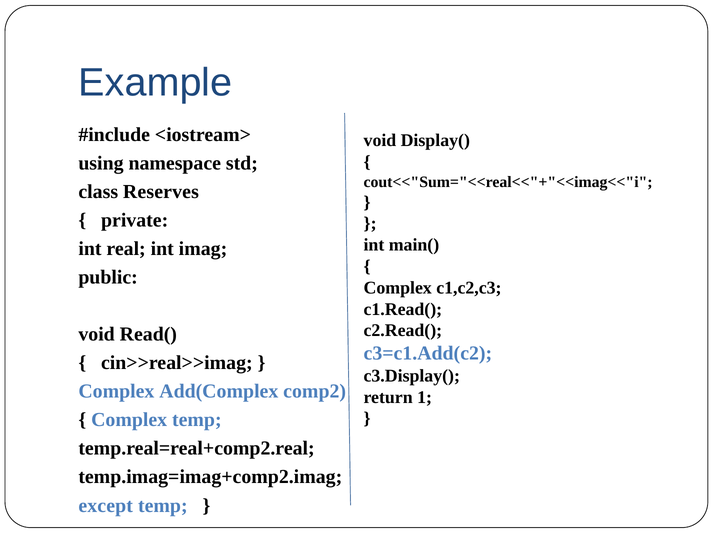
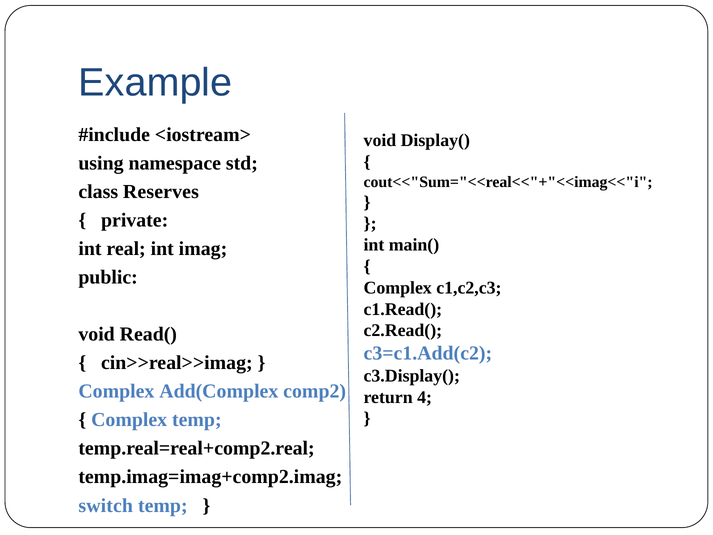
1: 1 -> 4 (425, 397)
except: except -> switch (106, 505)
